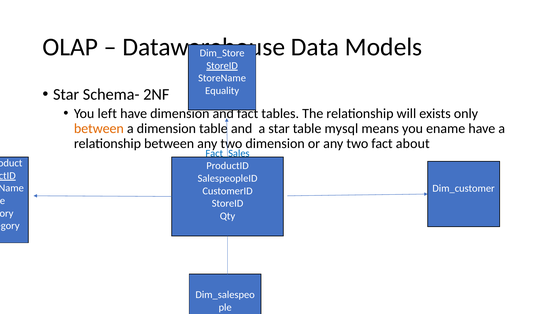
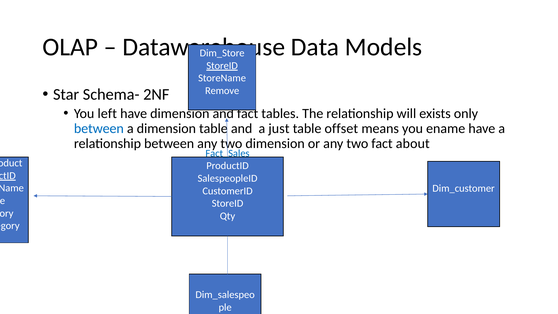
Equality: Equality -> Remove (222, 91)
between colour: orange -> blue (99, 129)
a star: star -> just (279, 129)
mysql: mysql -> offset (341, 129)
